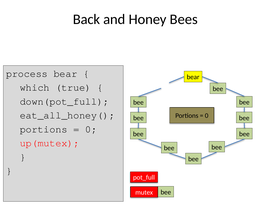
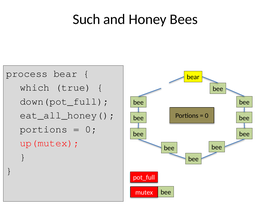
Back: Back -> Such (87, 19)
